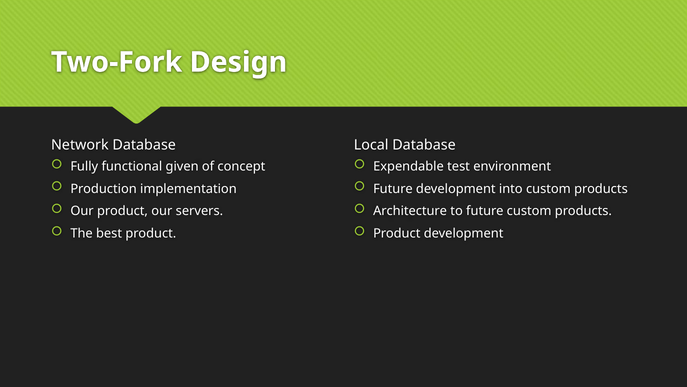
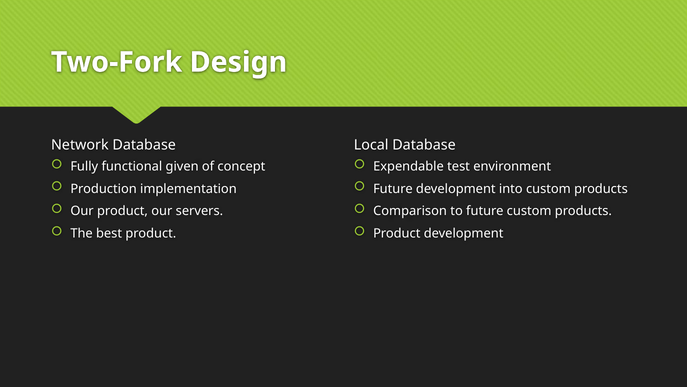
Architecture: Architecture -> Comparison (410, 211)
